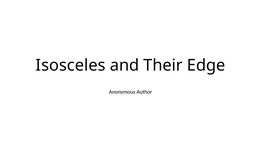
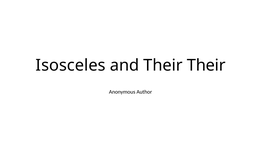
Their Edge: Edge -> Their (206, 65)
